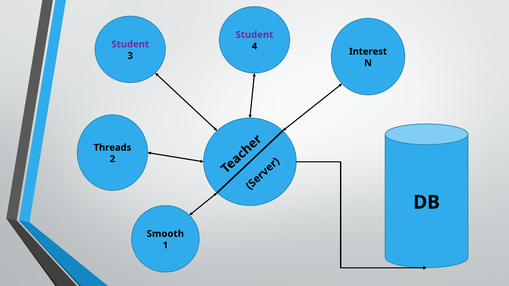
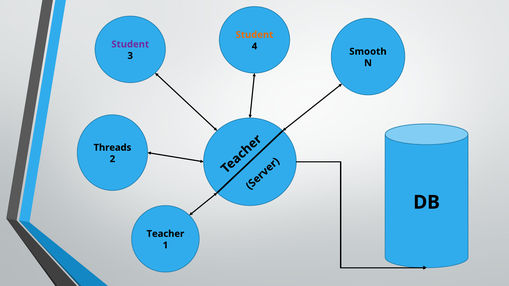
Student colour: purple -> orange (254, 35)
Interest: Interest -> Smooth (368, 52)
Smooth: Smooth -> Teacher (165, 234)
